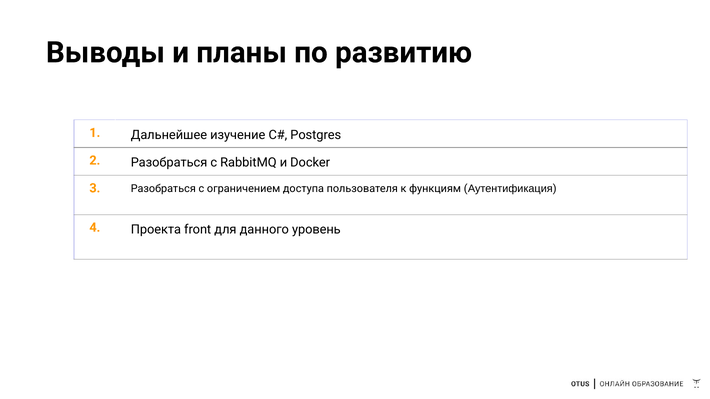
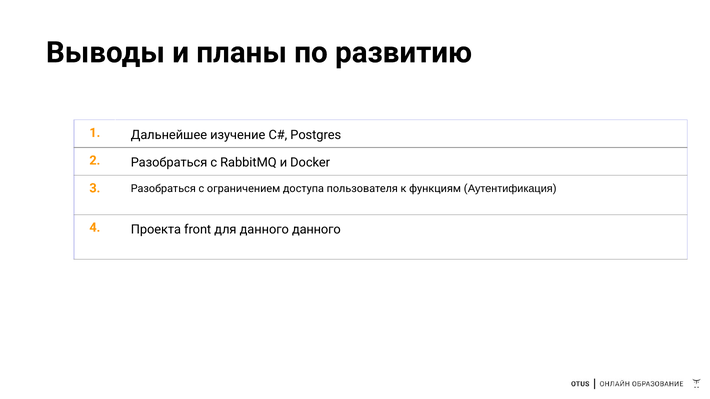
данного уровень: уровень -> данного (316, 230)
